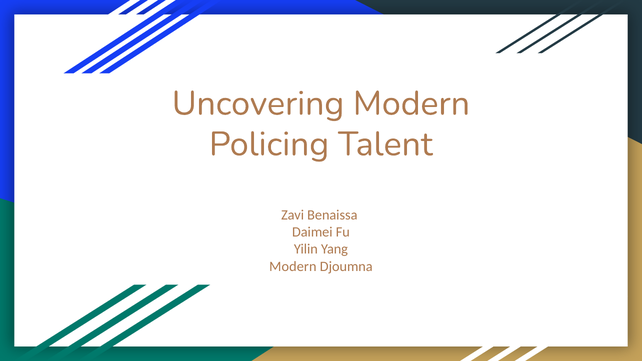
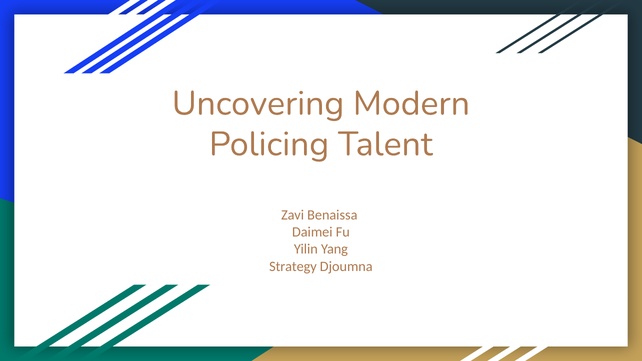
Modern: Modern -> Strategy (293, 266)
